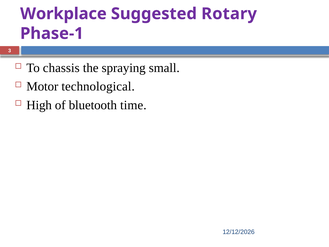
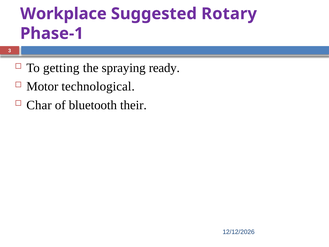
chassis: chassis -> getting (61, 68)
small: small -> ready (164, 68)
High: High -> Char (39, 105)
time: time -> their (133, 105)
